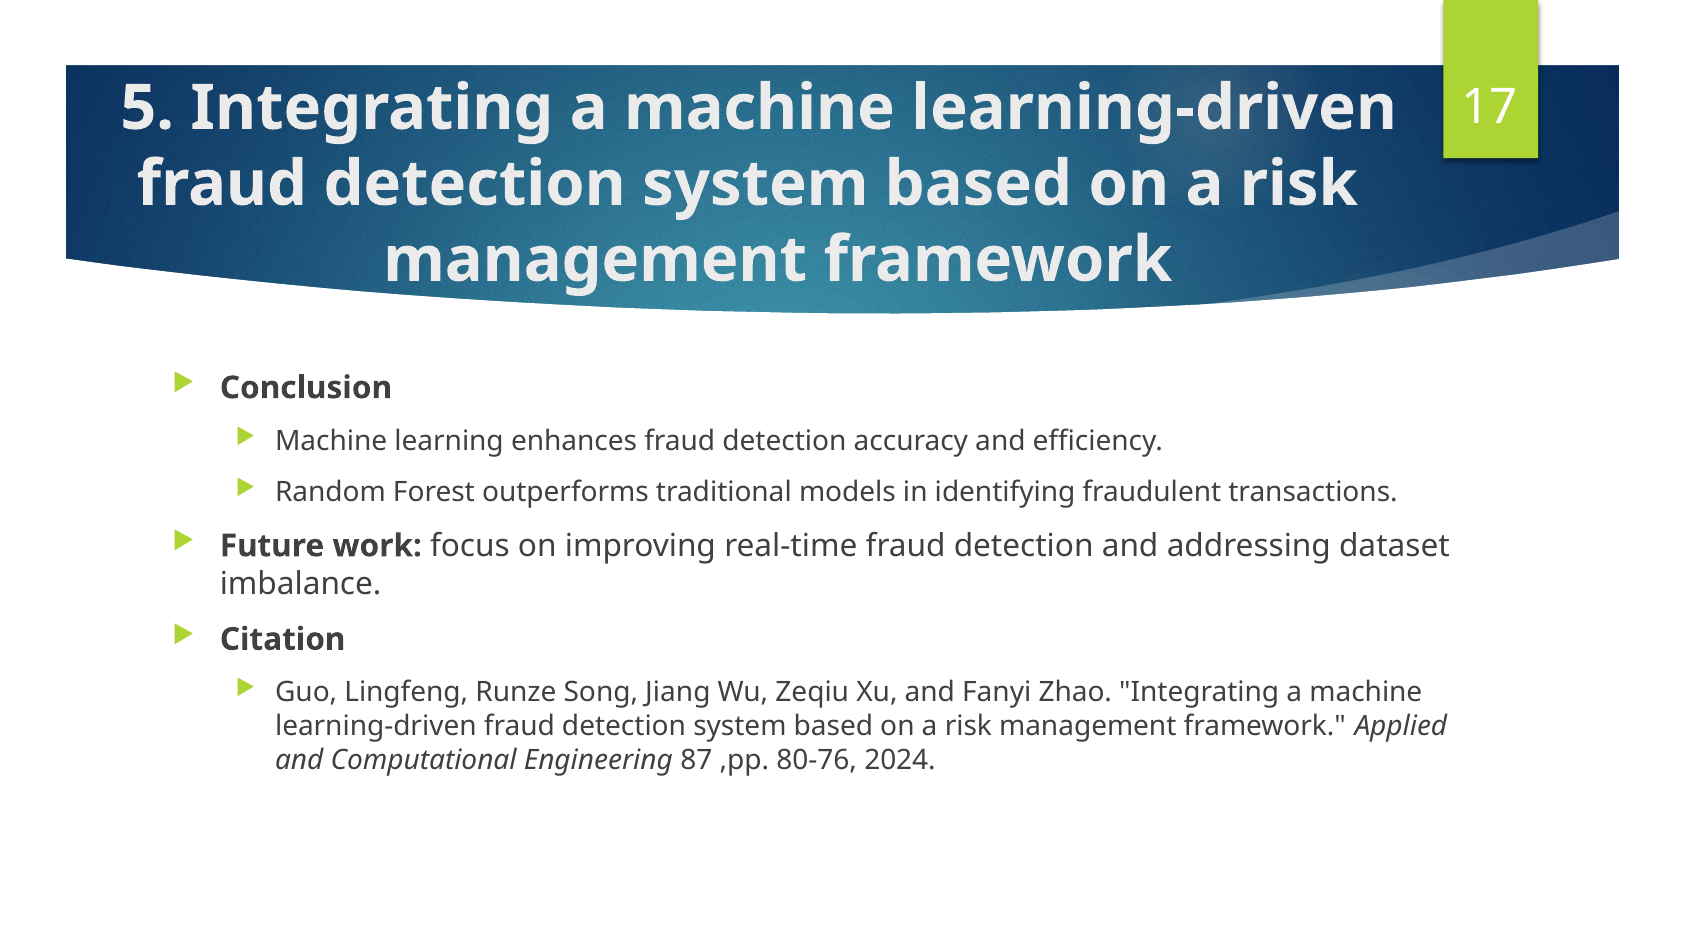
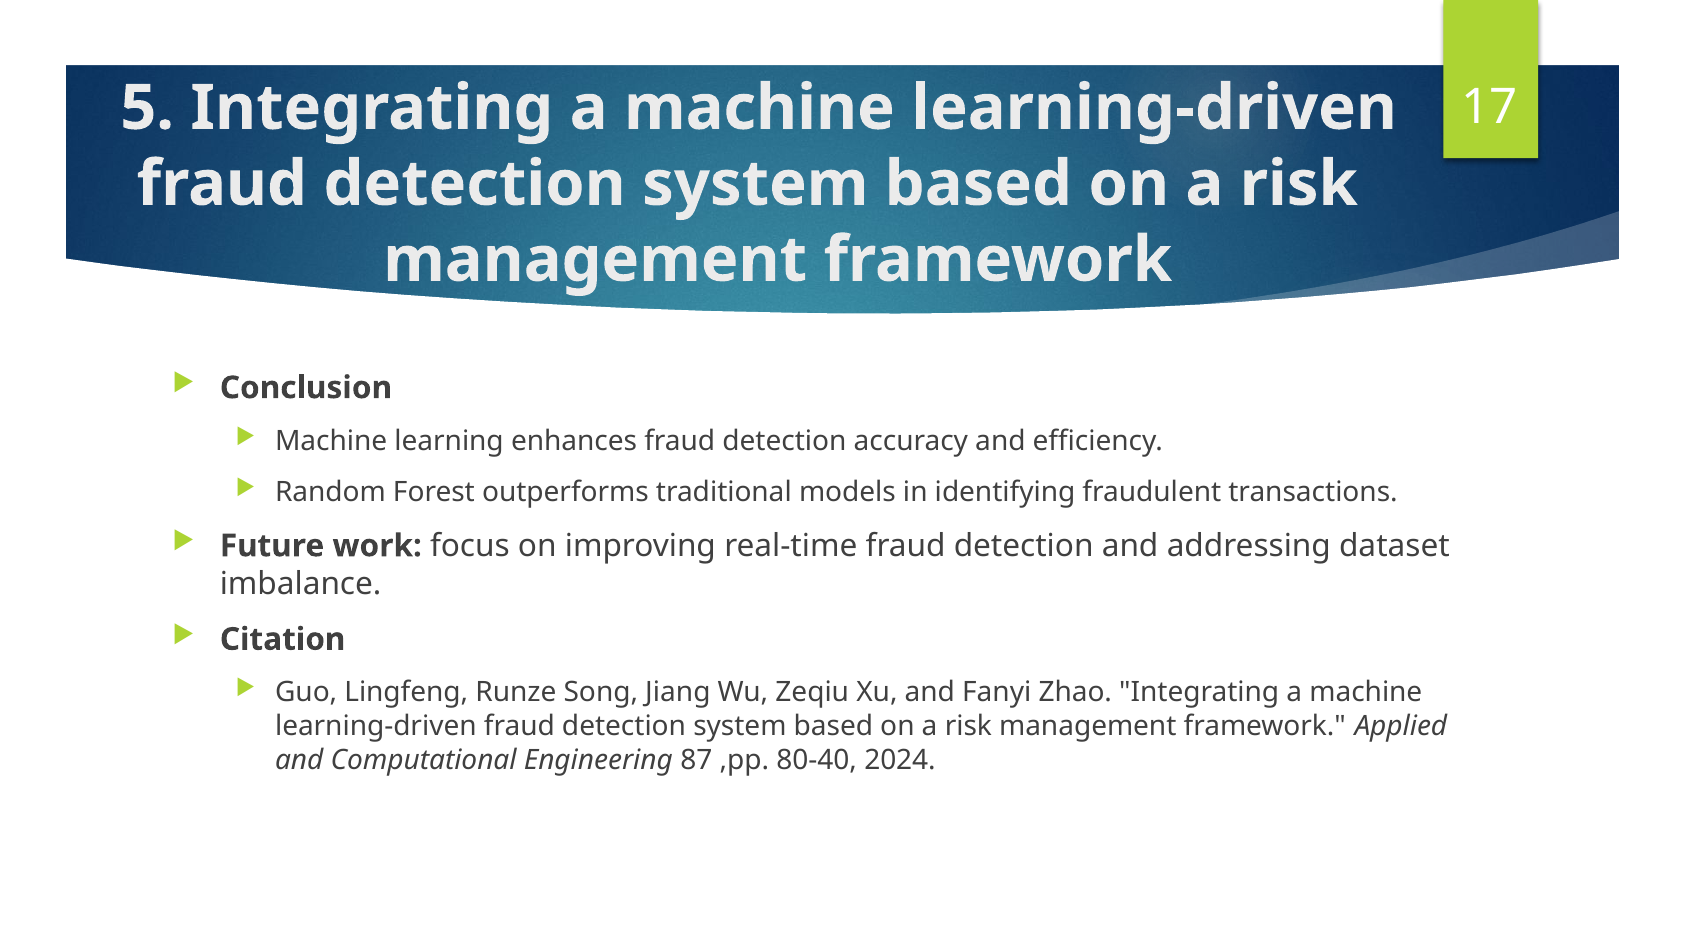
80-76: 80-76 -> 80-40 (817, 759)
